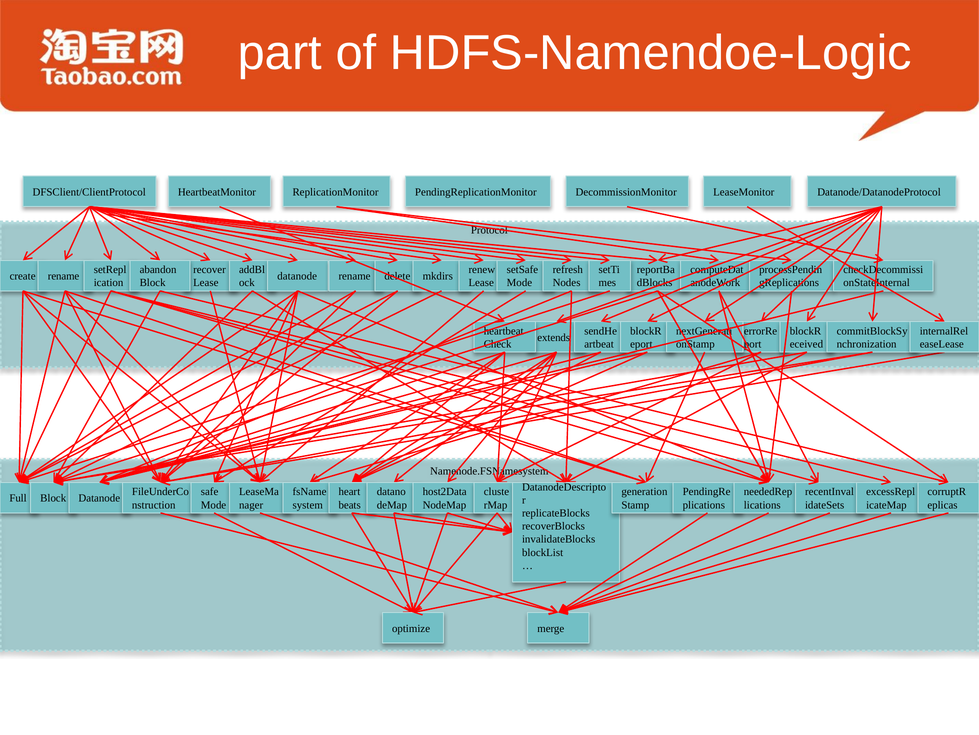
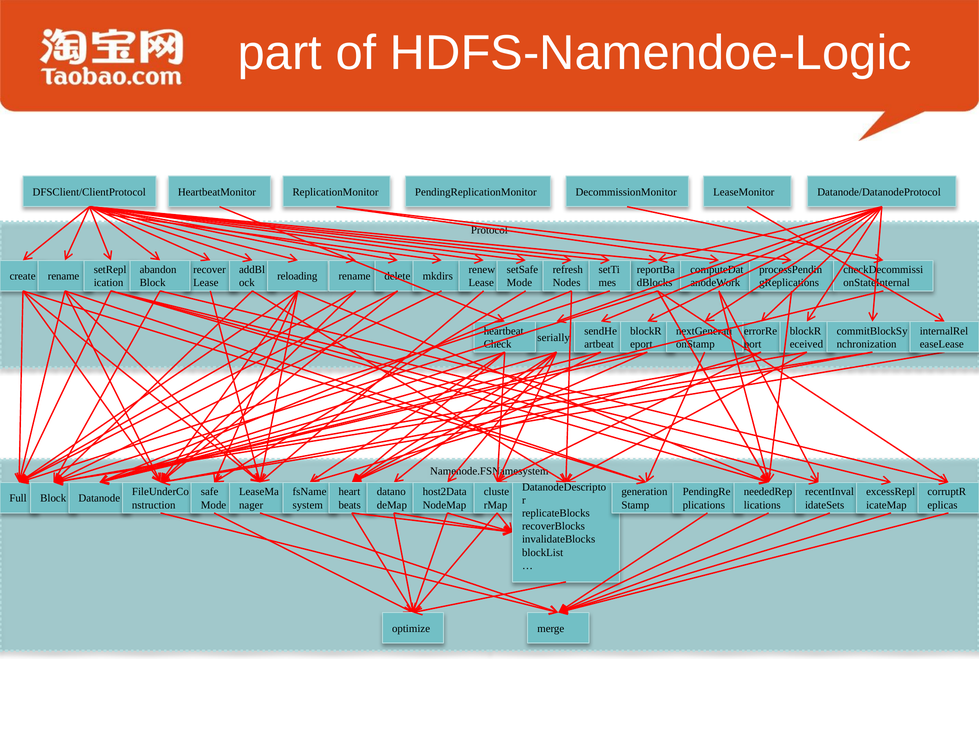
datanode: datanode -> reloading (297, 276)
extends: extends -> serially (554, 337)
